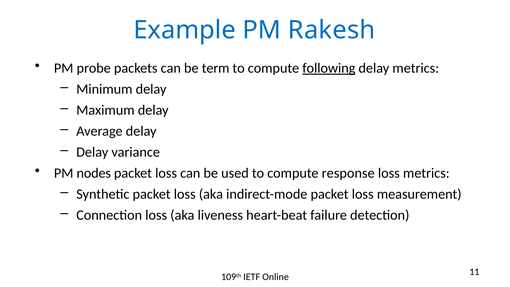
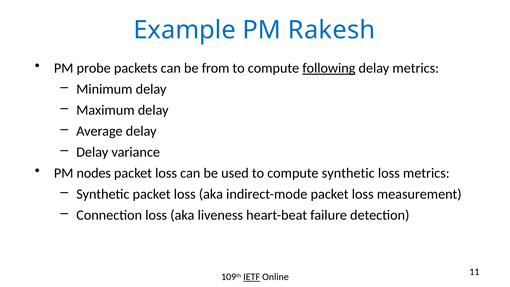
term: term -> from (216, 68)
compute response: response -> synthetic (348, 173)
IETF underline: none -> present (252, 277)
